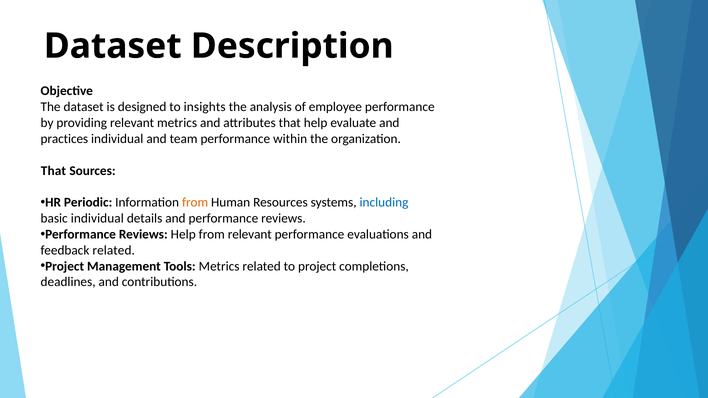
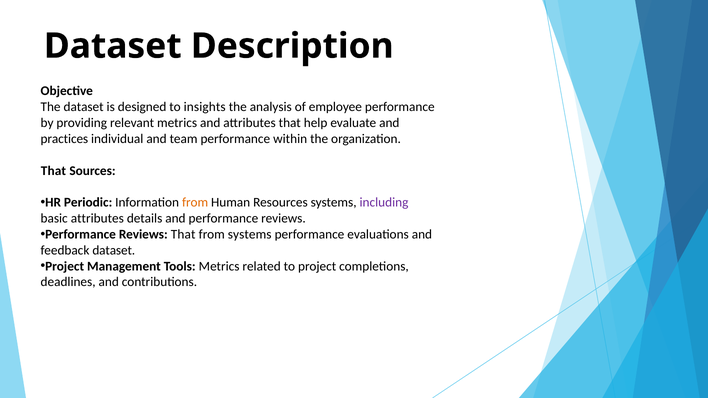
including colour: blue -> purple (384, 203)
basic individual: individual -> attributes (97, 219)
Reviews Help: Help -> That (183, 235)
from relevant: relevant -> systems (250, 235)
feedback related: related -> dataset (114, 250)
